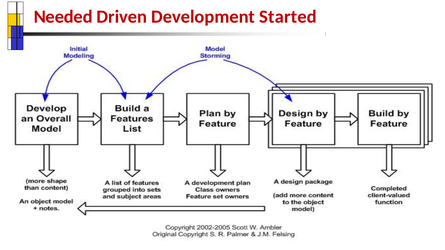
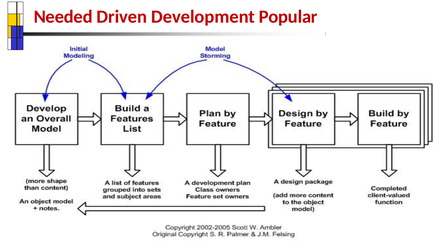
Started: Started -> Popular (288, 17)
